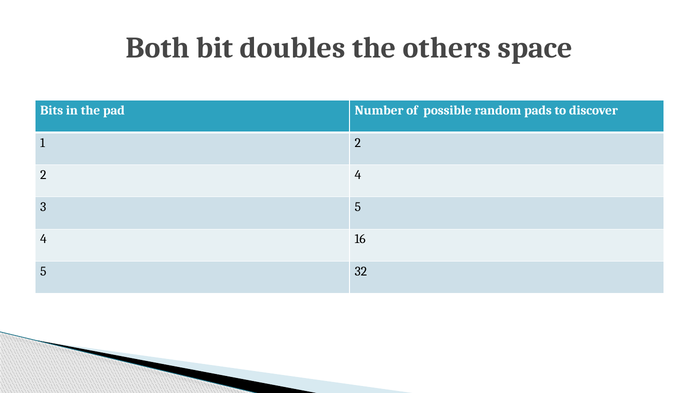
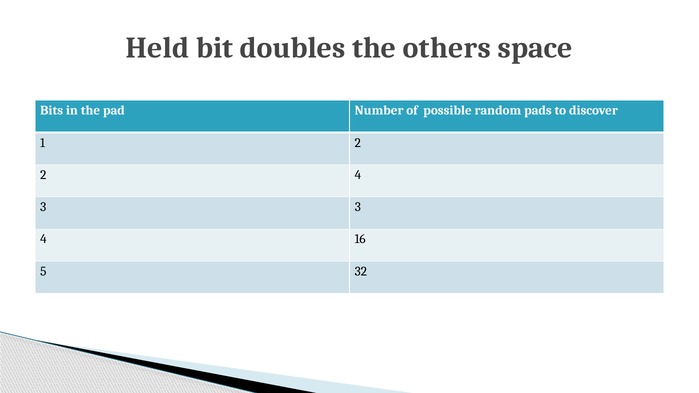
Both: Both -> Held (158, 48)
3 5: 5 -> 3 (358, 207)
